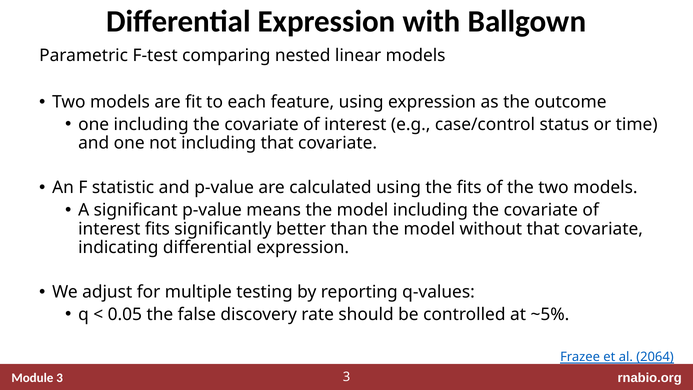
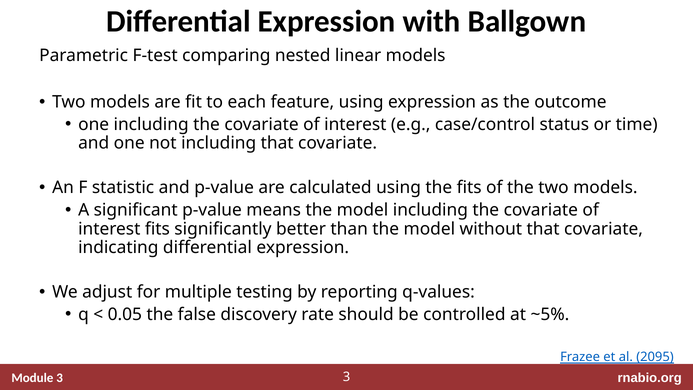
2064: 2064 -> 2095 (655, 357)
